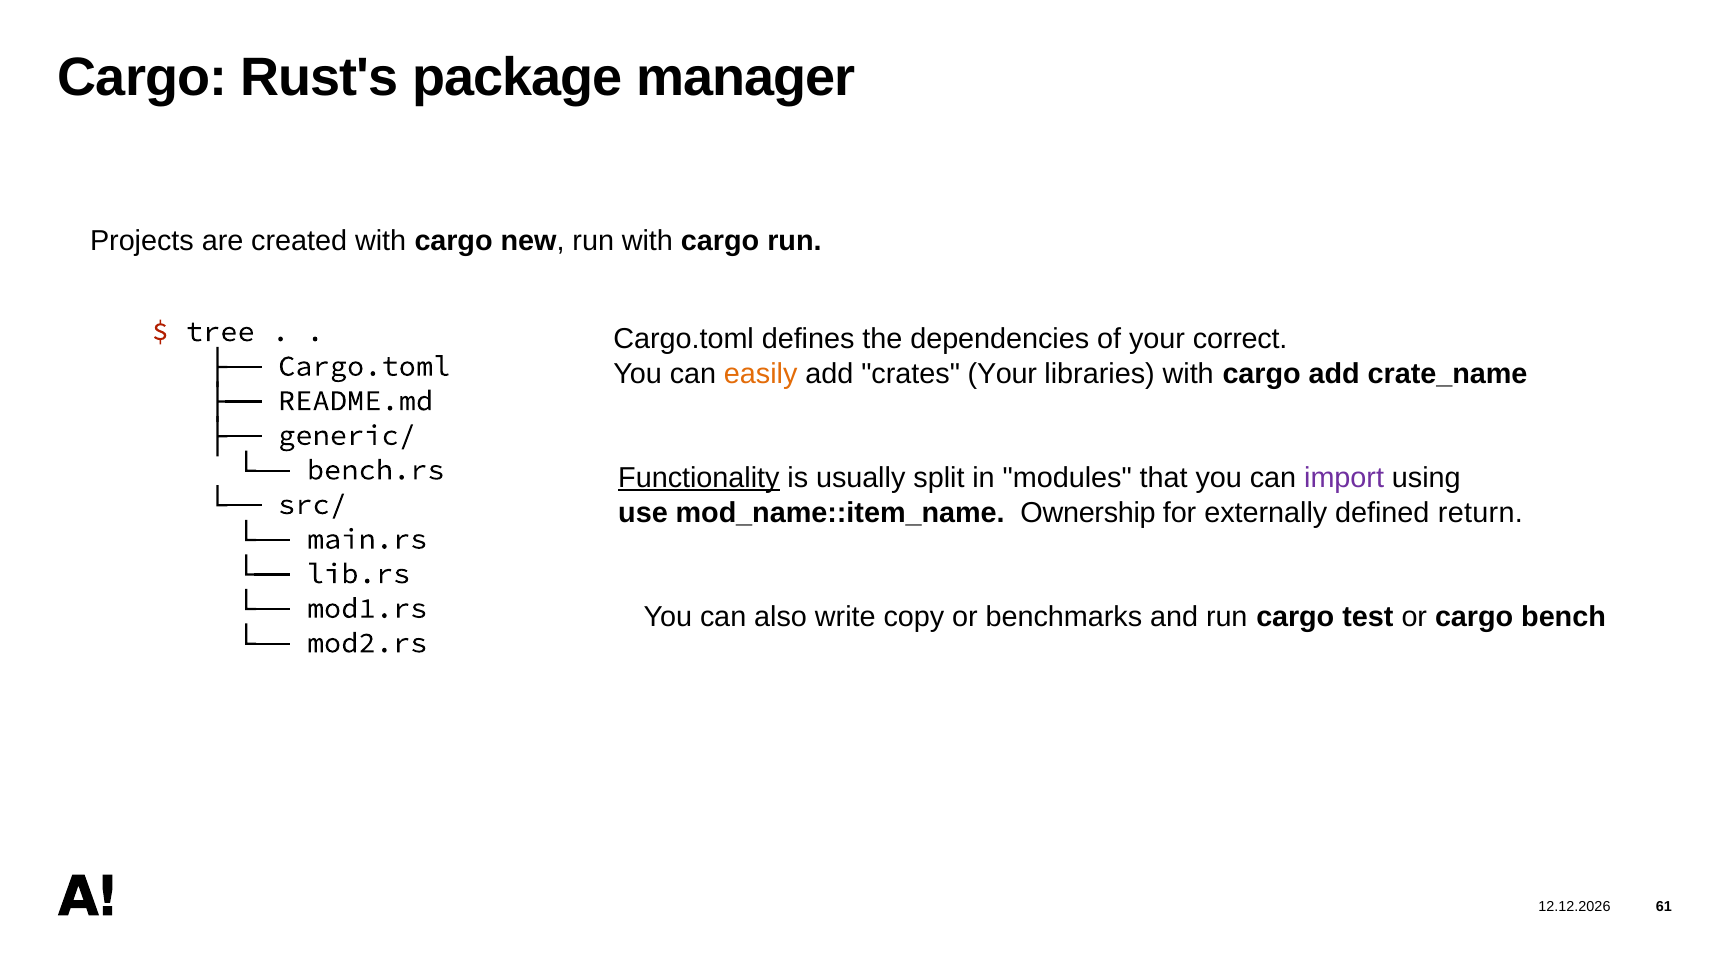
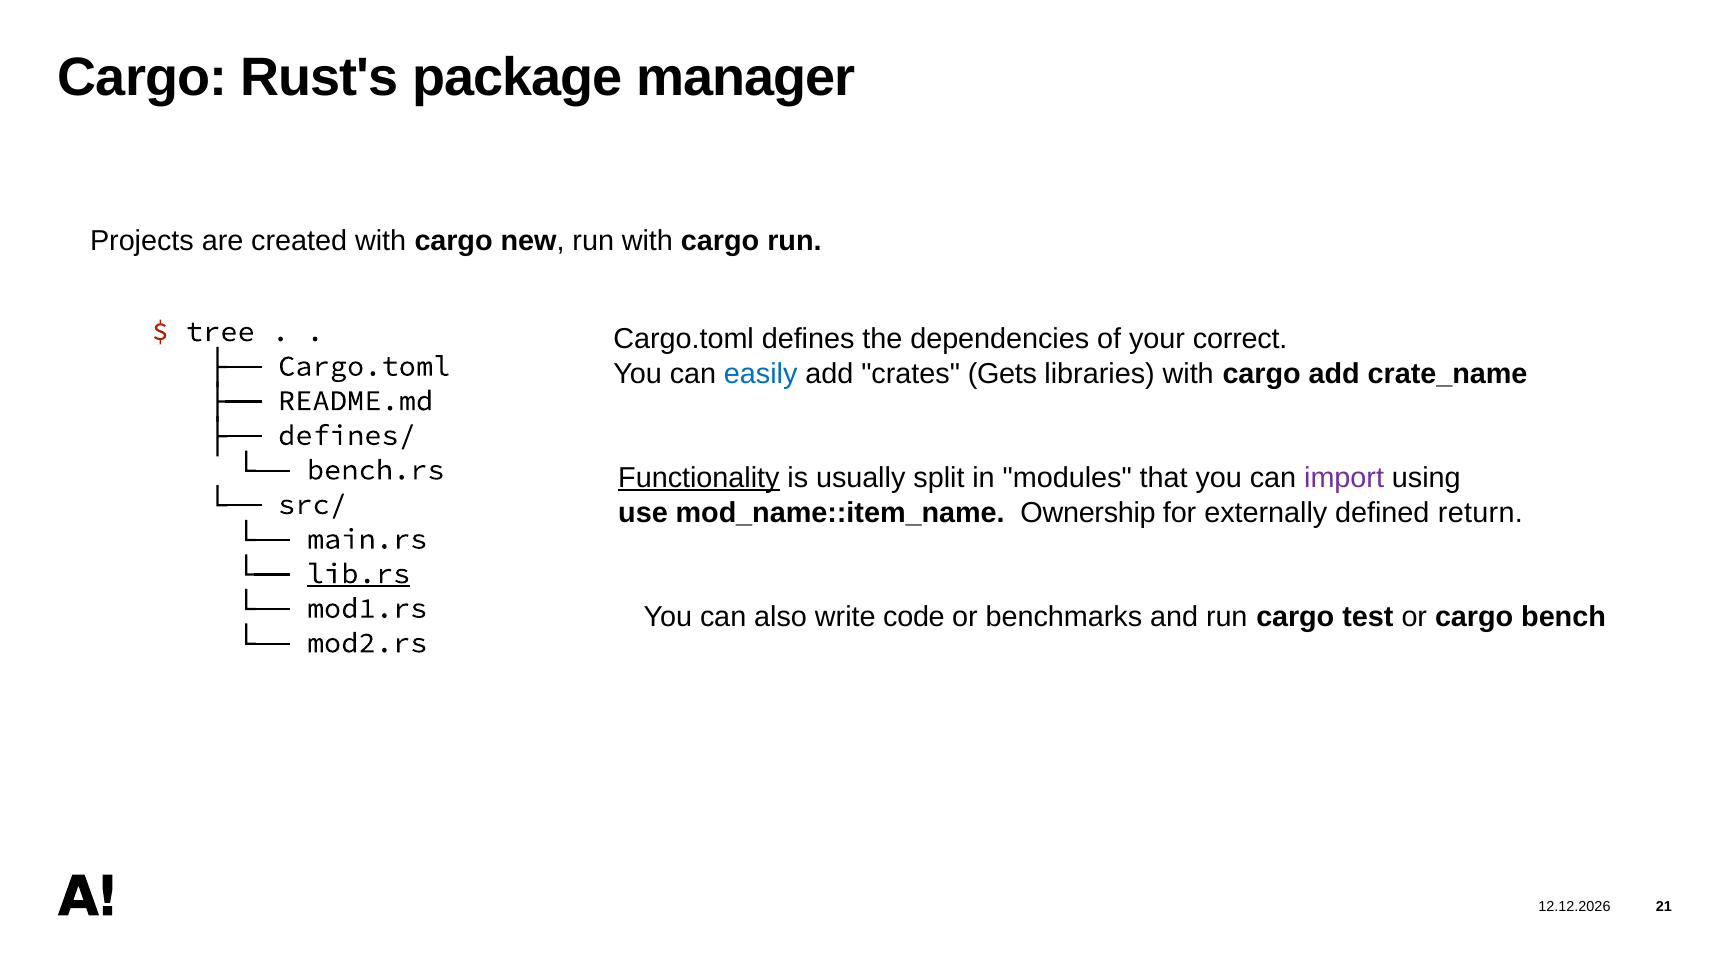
easily colour: orange -> blue (761, 374)
crates Your: Your -> Gets (1002, 374)
generic/: generic/ -> defines/ (347, 435)
lib.rs underline: none -> present (359, 574)
copy: copy -> code (914, 617)
61: 61 -> 21 (1664, 906)
